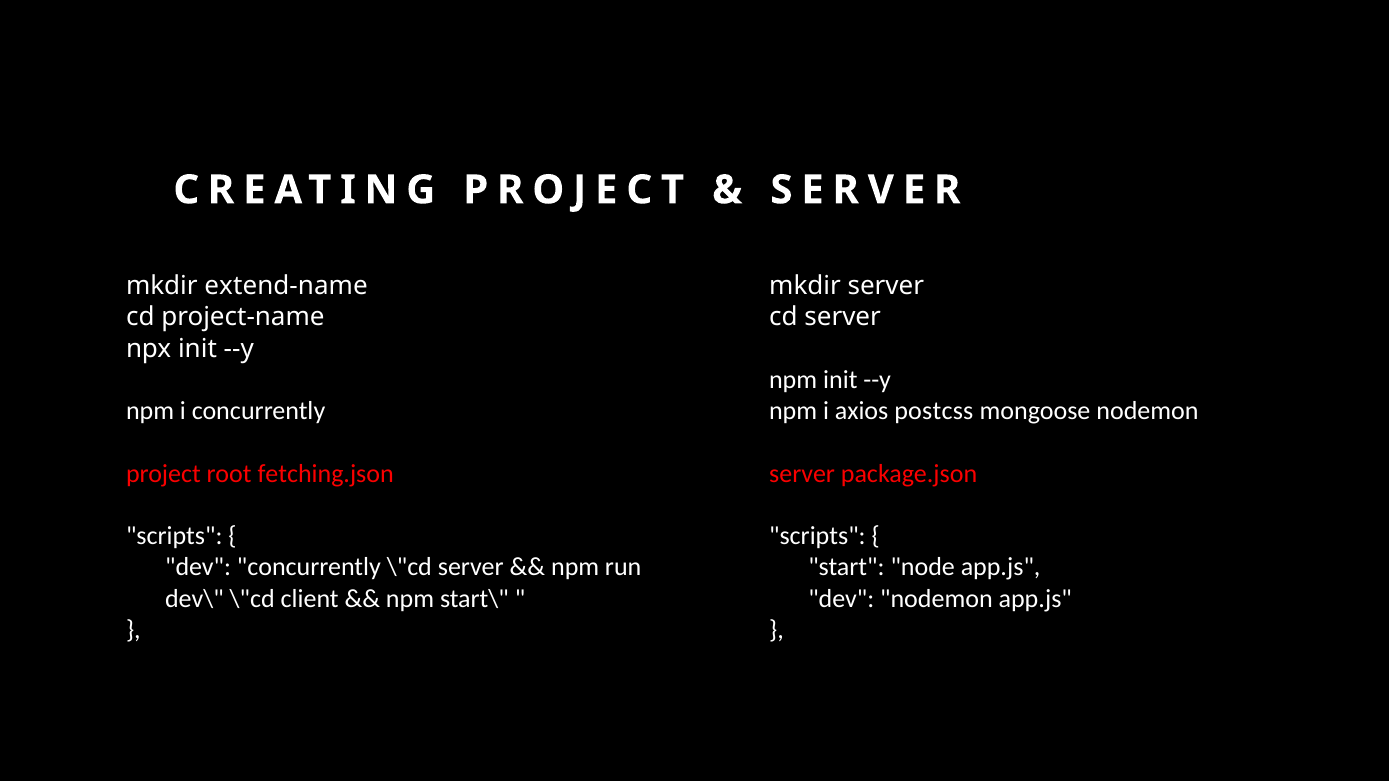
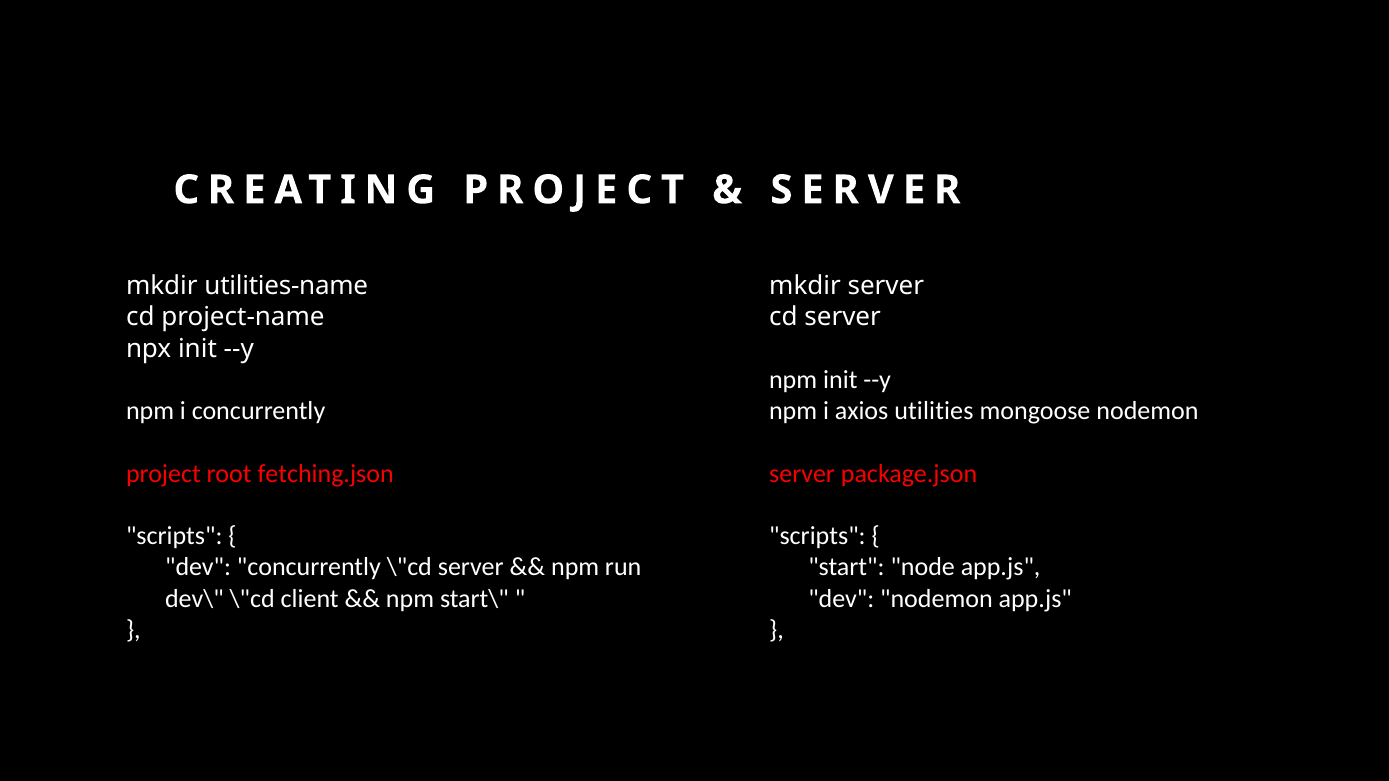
extend-name: extend-name -> utilities-name (286, 286)
postcss: postcss -> utilities (934, 411)
